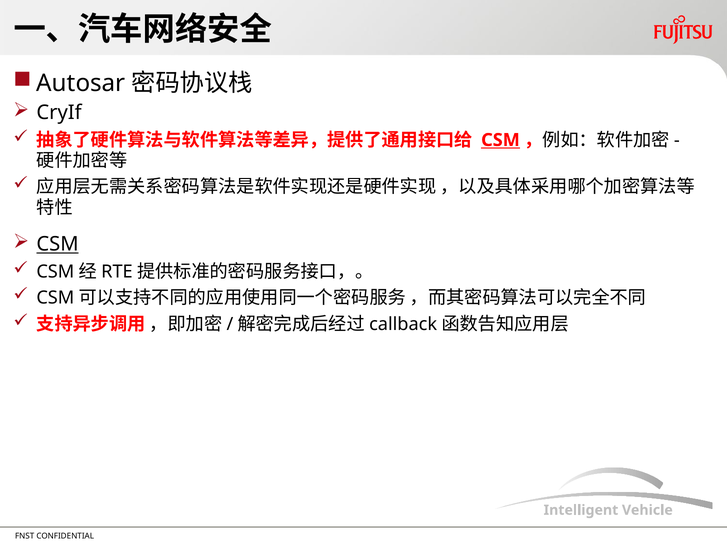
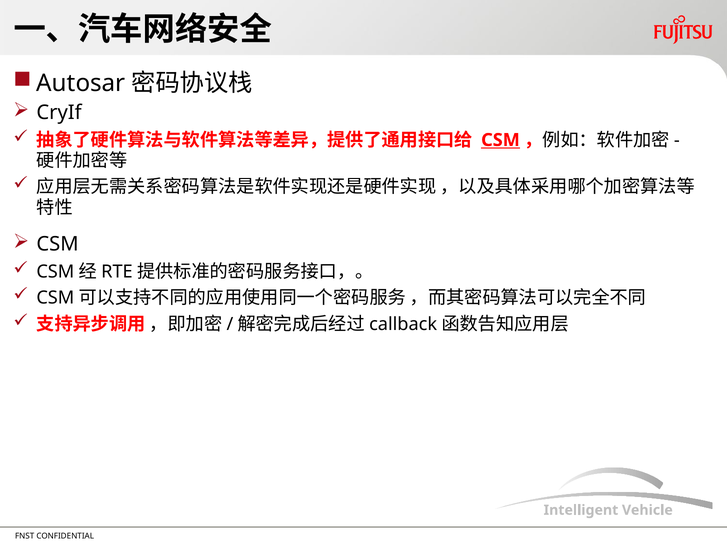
CSM underline: present -> none (58, 244)
